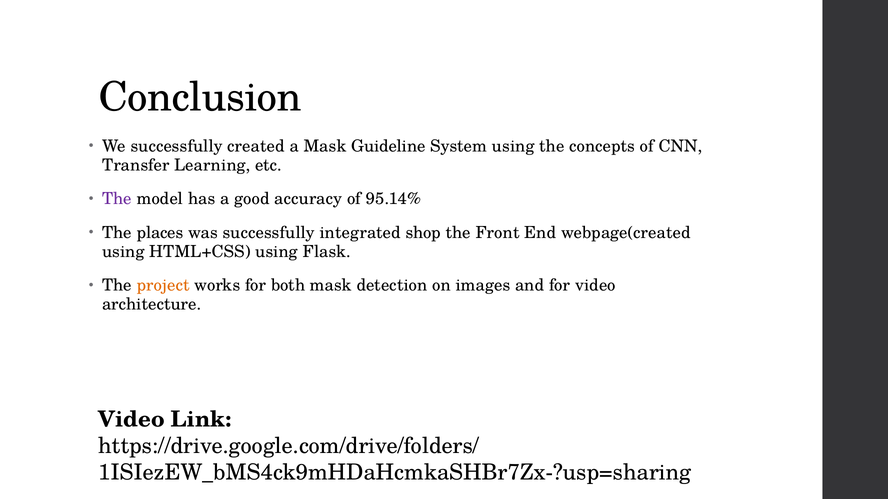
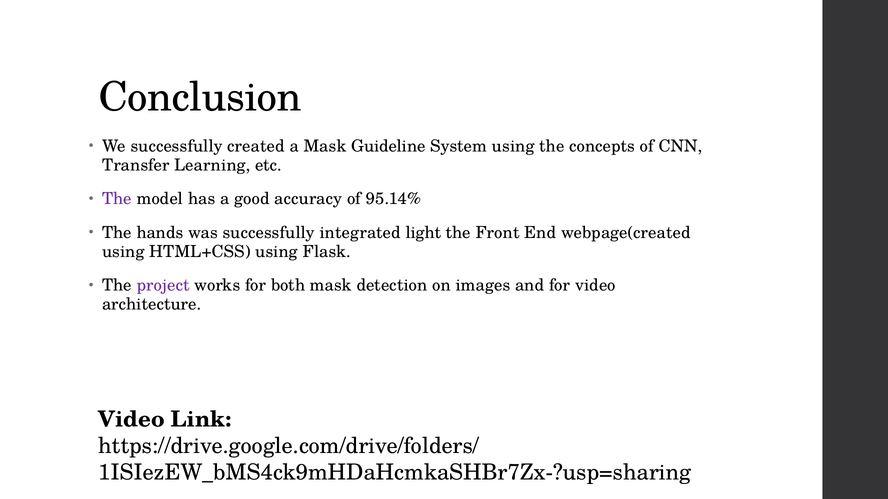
places: places -> hands (160, 233)
shop: shop -> light (423, 233)
project colour: orange -> purple (163, 286)
